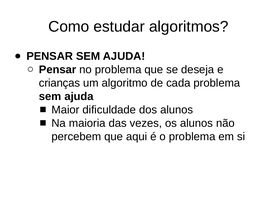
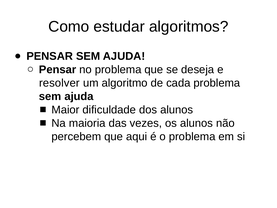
crianças: crianças -> resolver (59, 83)
